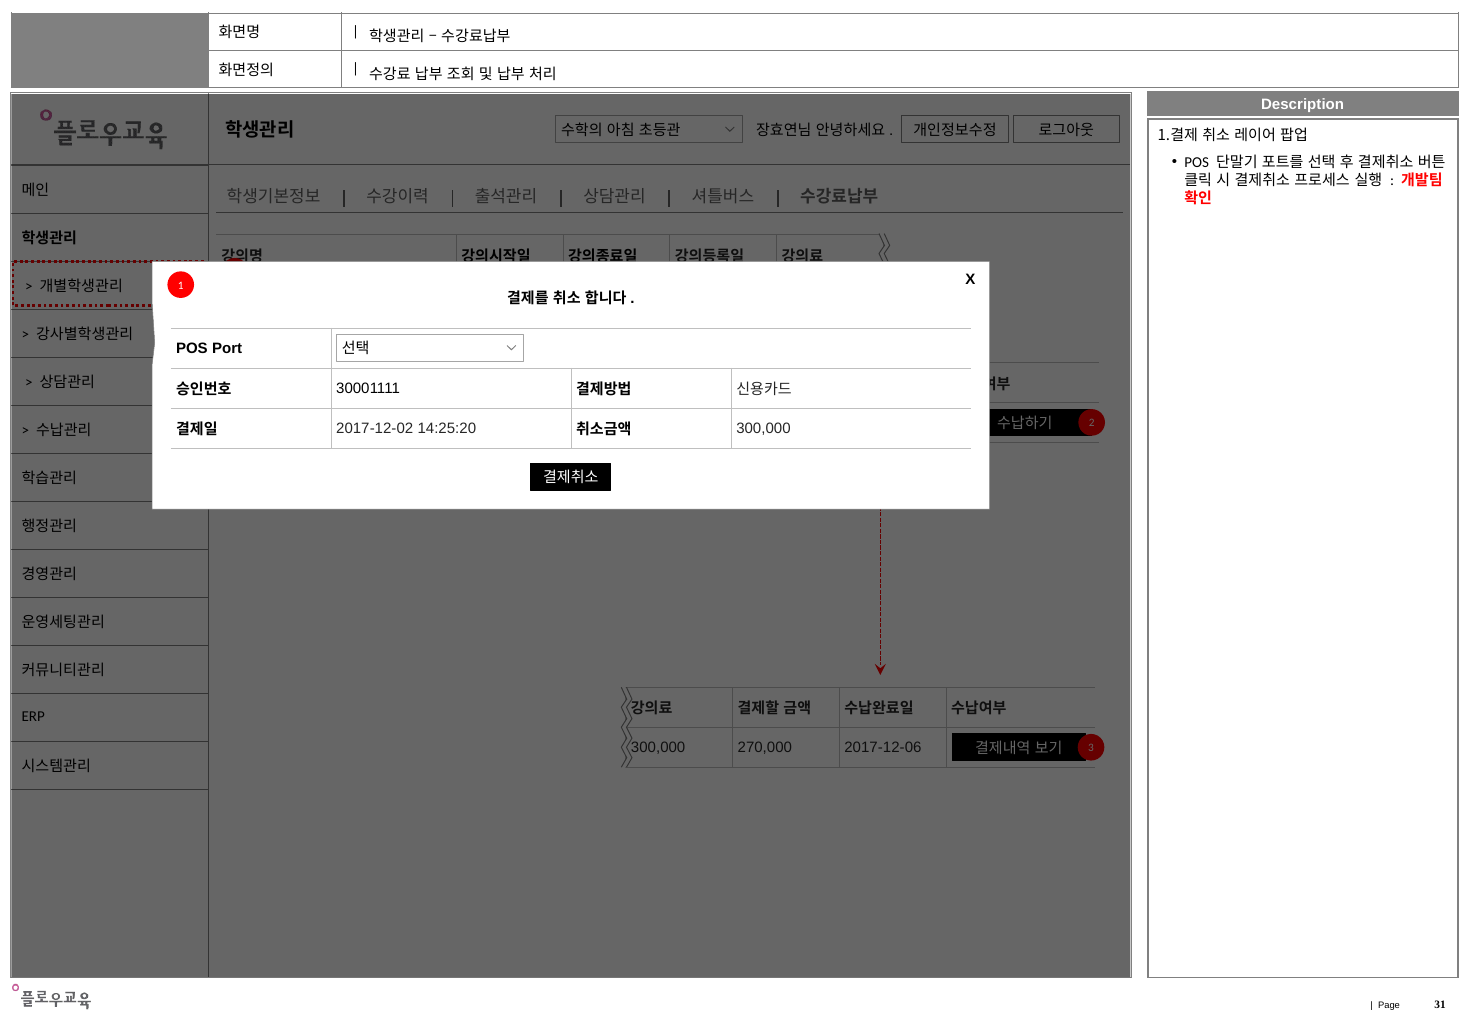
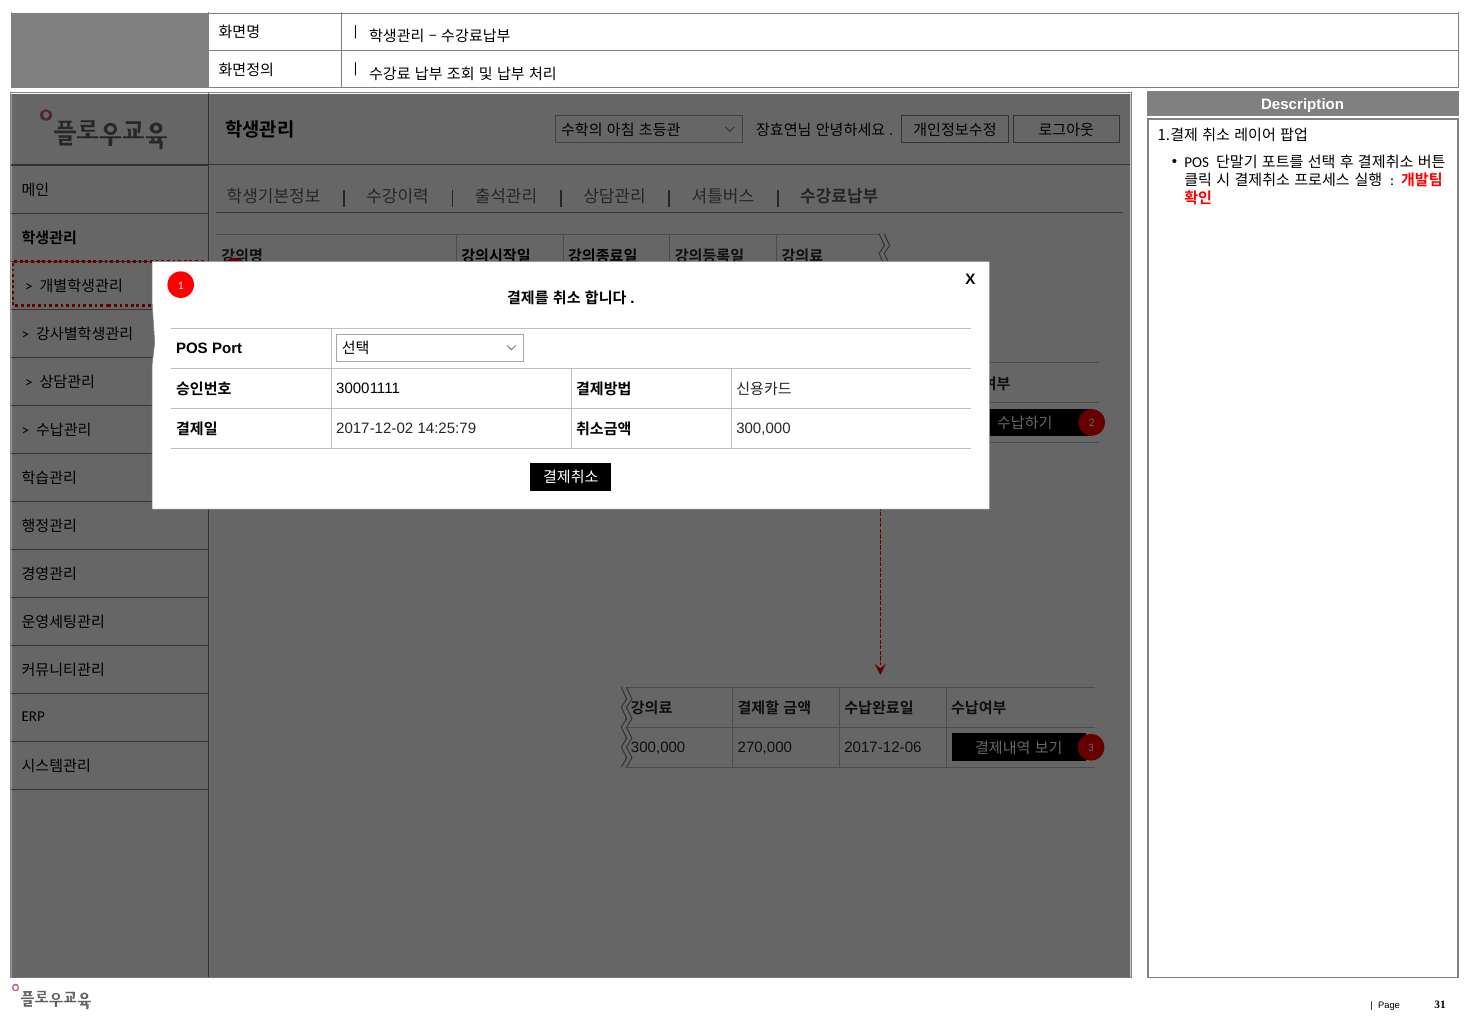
14:25:20: 14:25:20 -> 14:25:79 (447, 428)
